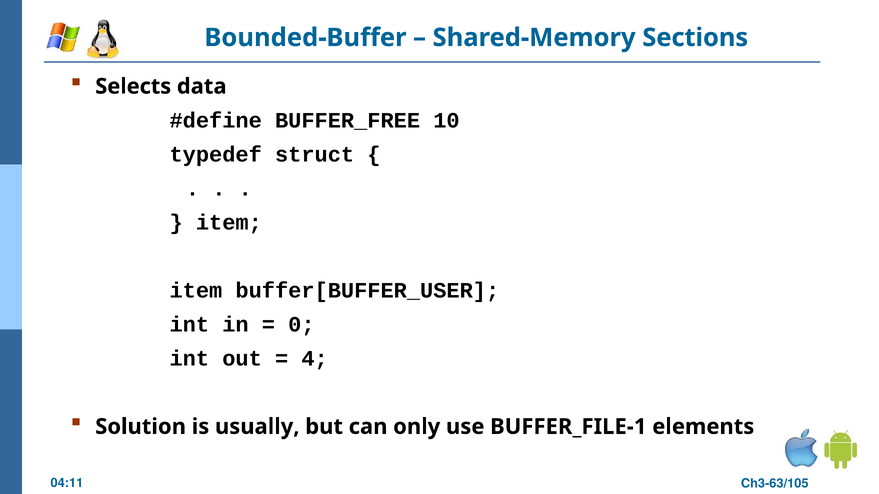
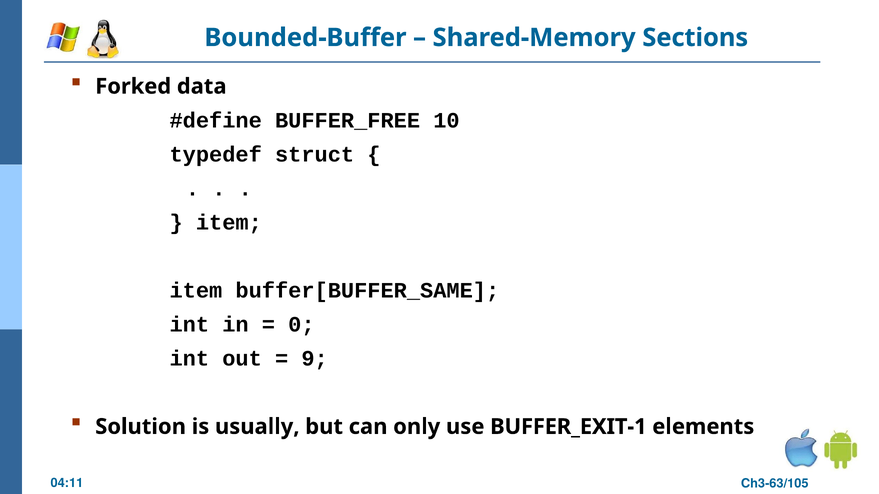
Selects: Selects -> Forked (133, 86)
buffer[BUFFER_USER: buffer[BUFFER_USER -> buffer[BUFFER_SAME (367, 291)
4: 4 -> 9 (315, 359)
BUFFER_FILE-1: BUFFER_FILE-1 -> BUFFER_EXIT-1 (568, 427)
